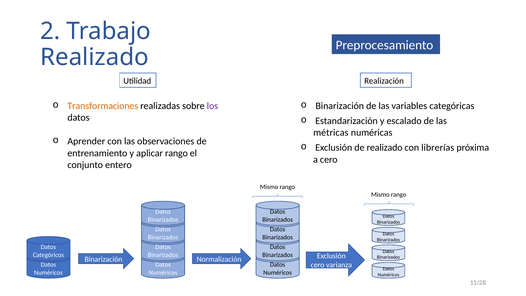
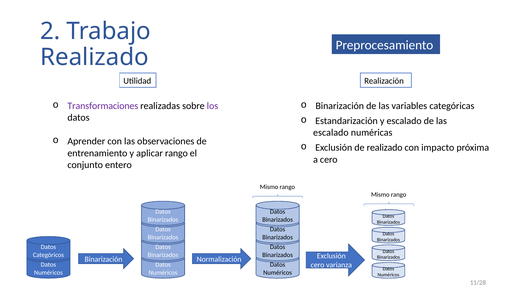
Transformaciones colour: orange -> purple (103, 106)
métricas: métricas -> escalado (331, 133)
librerías: librerías -> impacto (438, 148)
